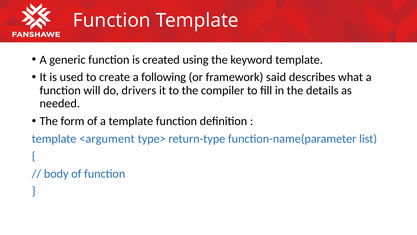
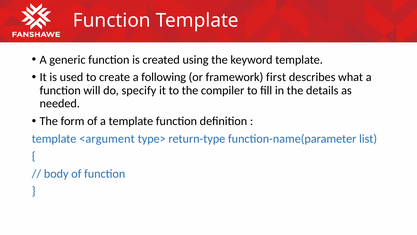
said: said -> first (276, 77)
drivers: drivers -> specify (139, 90)
